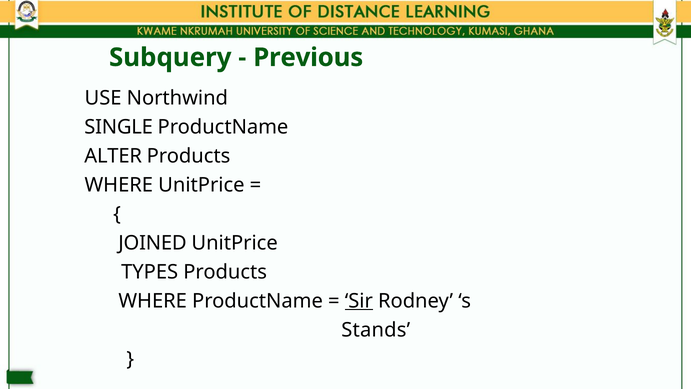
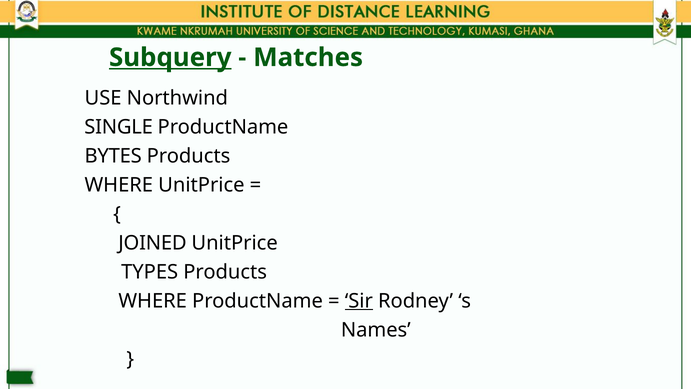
Subquery underline: none -> present (170, 57)
Previous: Previous -> Matches (308, 57)
ALTER: ALTER -> BYTES (113, 156)
Stands: Stands -> Names (376, 330)
